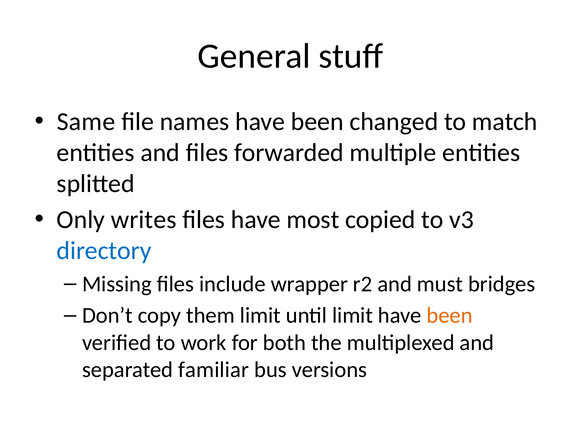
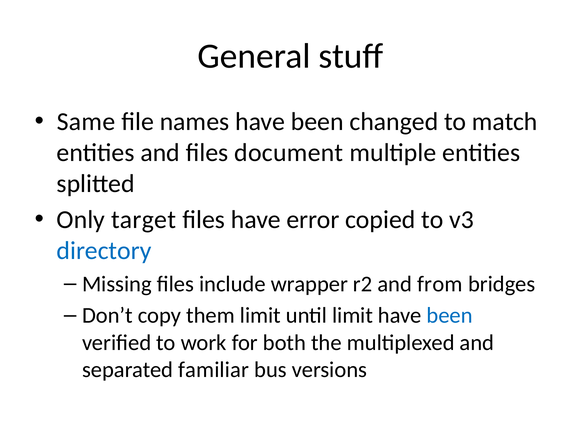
forwarded: forwarded -> document (289, 153)
writes: writes -> target (144, 220)
most: most -> error (313, 220)
must: must -> from (440, 284)
been colour: orange -> blue (450, 316)
